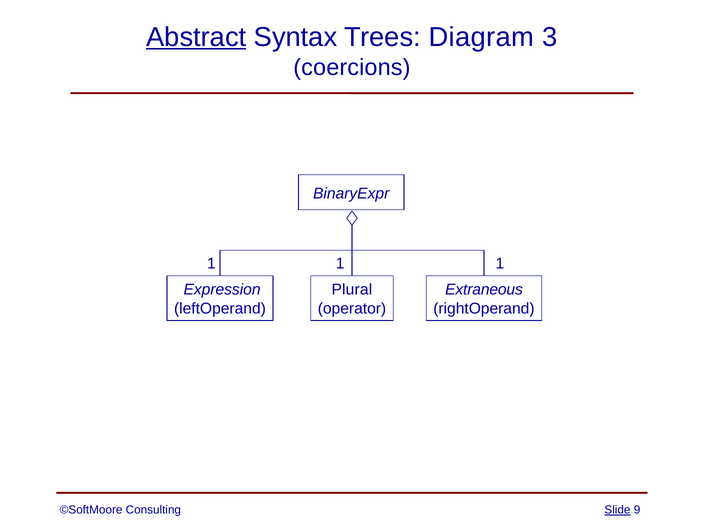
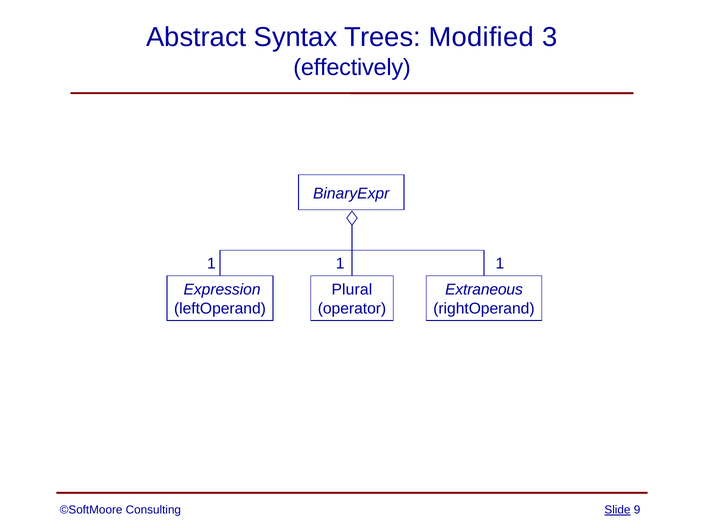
Abstract underline: present -> none (196, 37)
Diagram: Diagram -> Modified (481, 37)
coercions: coercions -> effectively (352, 67)
